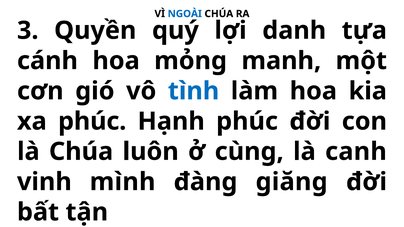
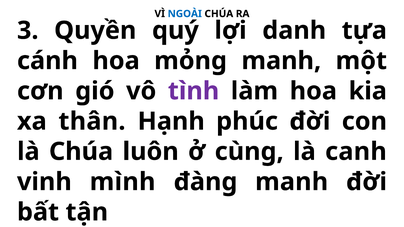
tình colour: blue -> purple (194, 91)
xa phúc: phúc -> thân (92, 121)
đàng giăng: giăng -> manh (292, 182)
